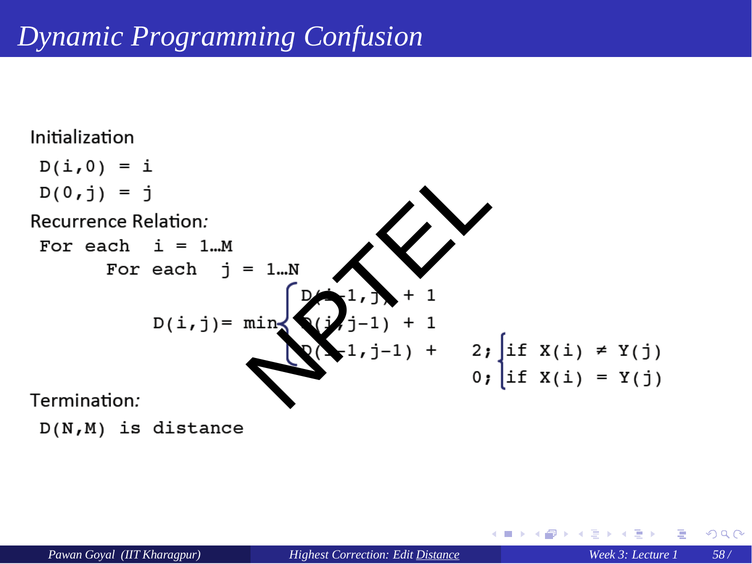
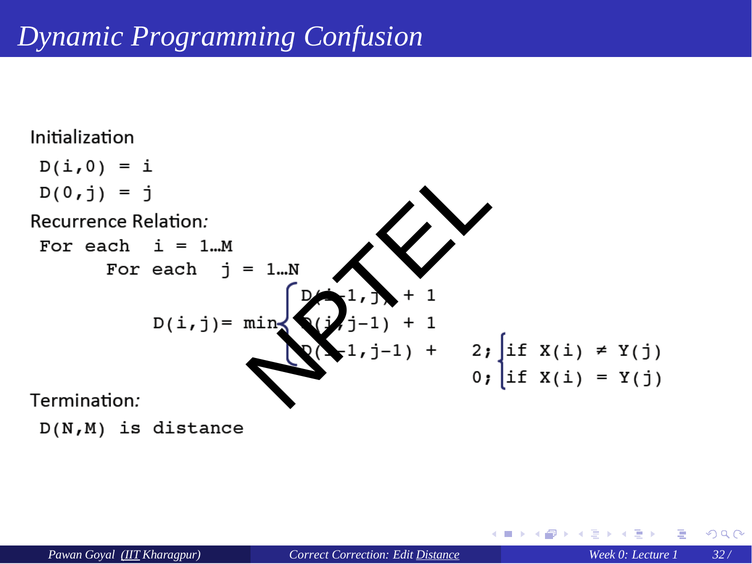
IIT underline: none -> present (130, 555)
Highest: Highest -> Correct (309, 555)
3: 3 -> 0 (623, 555)
58: 58 -> 32 (719, 555)
